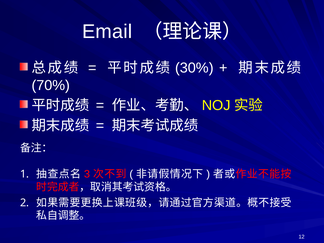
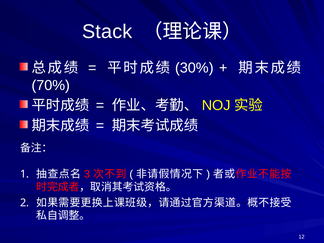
Email: Email -> Stack (107, 31)
